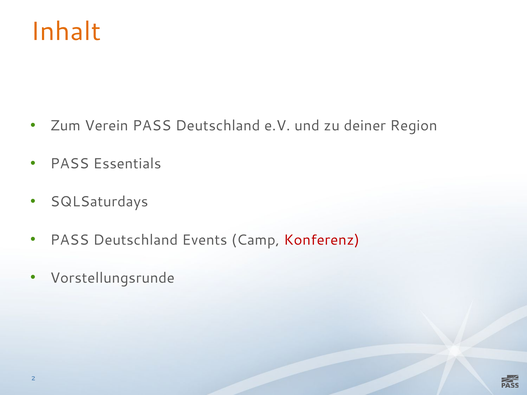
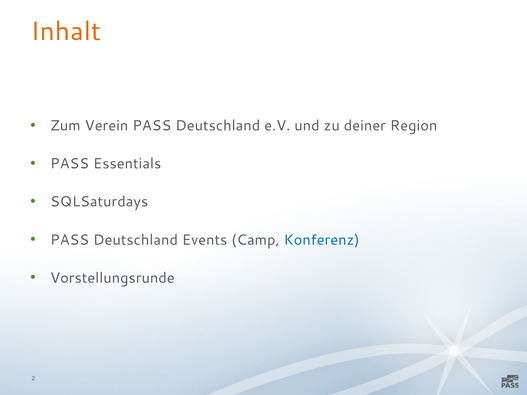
Konferenz colour: red -> blue (322, 240)
